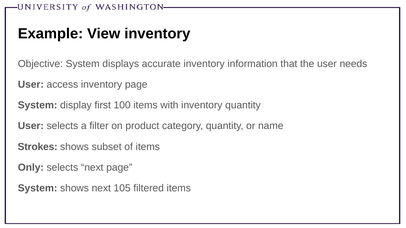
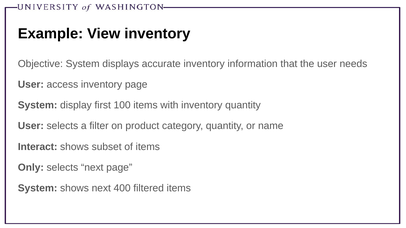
Strokes: Strokes -> Interact (38, 147)
105: 105 -> 400 (122, 188)
